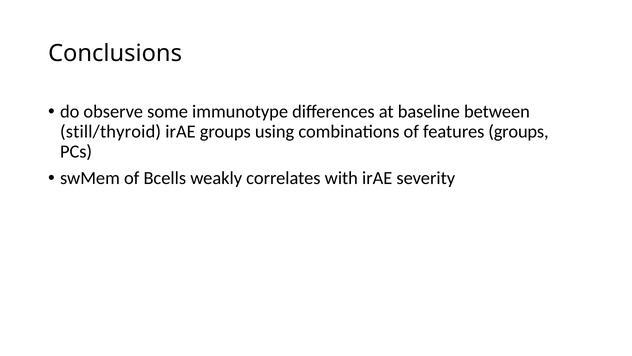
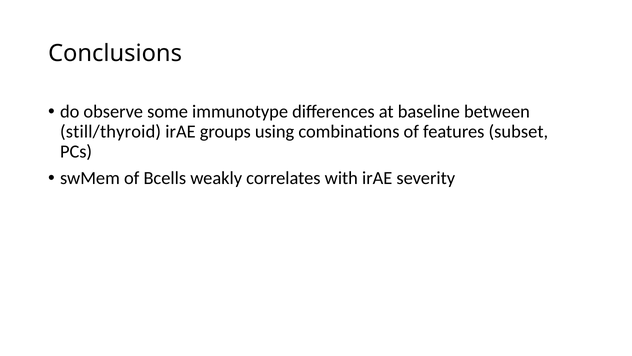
features groups: groups -> subset (518, 132)
